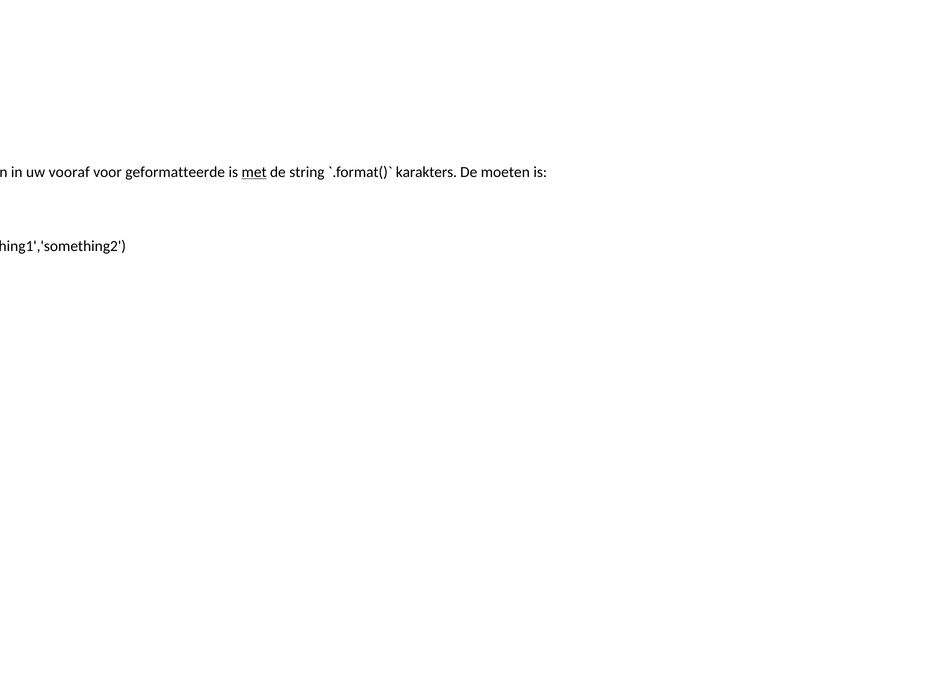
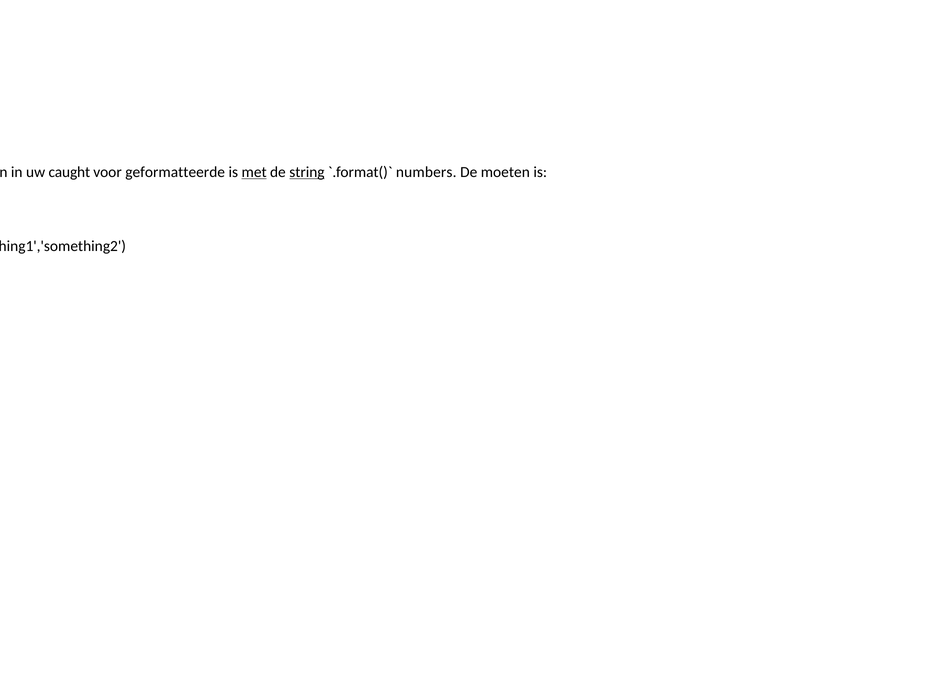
vooraf: vooraf -> caught (69, 172)
string underline: none -> present (307, 172)
karakters: karakters -> numbers (426, 172)
